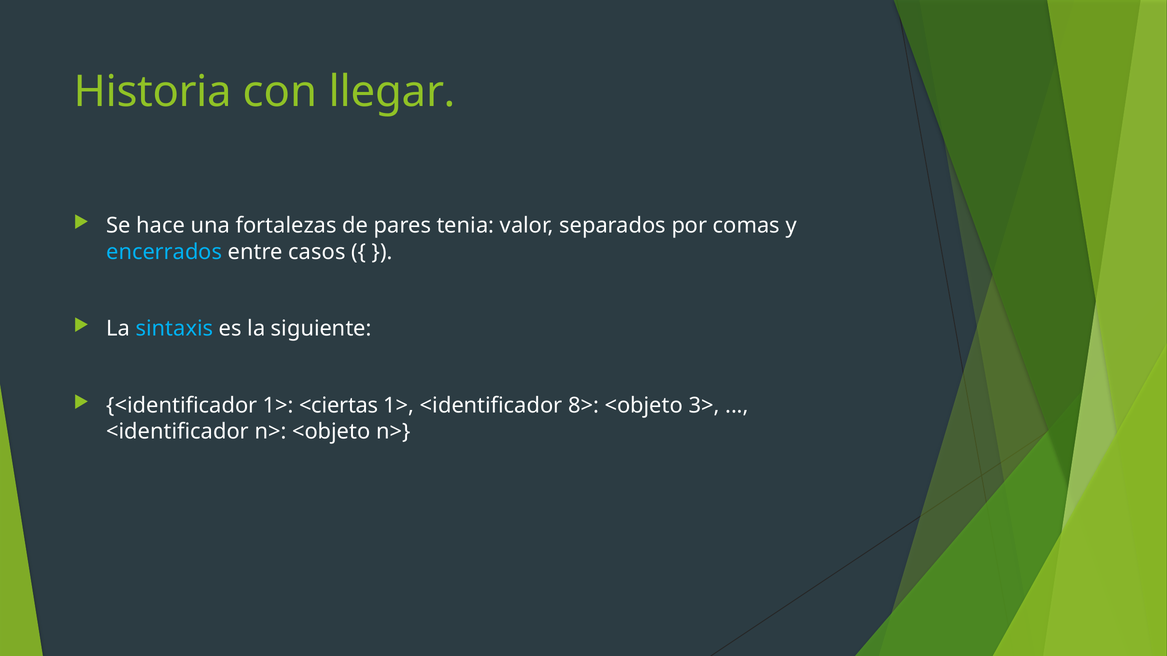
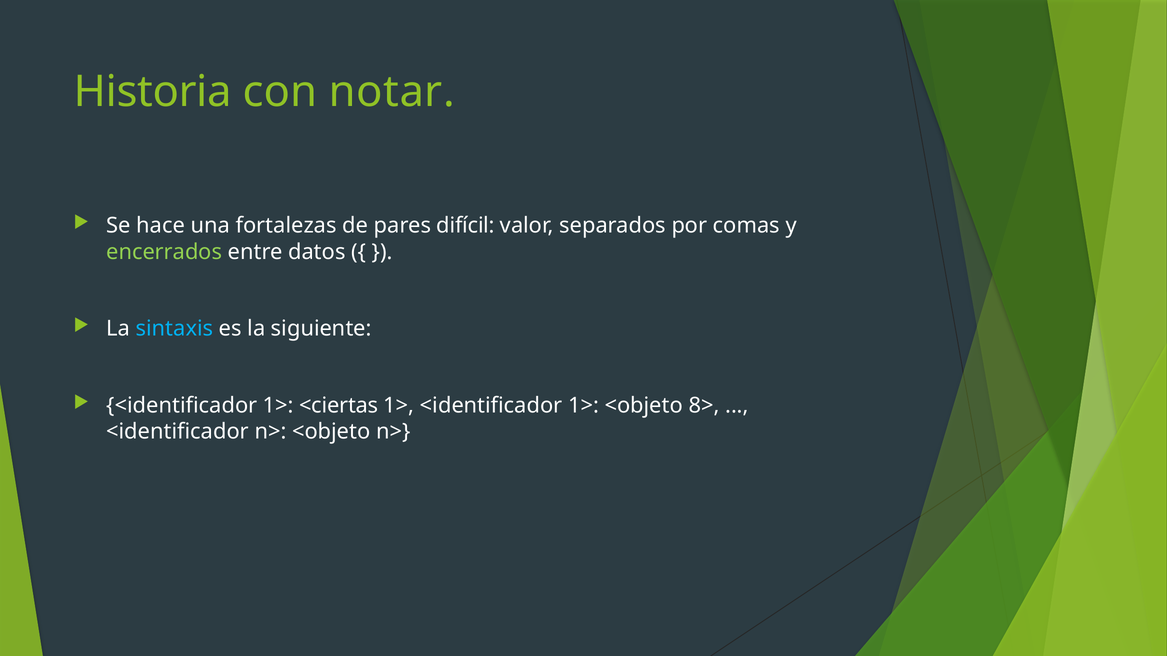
llegar: llegar -> notar (392, 92)
tenia: tenia -> difícil (466, 226)
encerrados colour: light blue -> light green (164, 252)
casos: casos -> datos (317, 252)
1> <identificador 8>: 8> -> 1> (584, 406)
3>: 3> -> 8> (704, 406)
